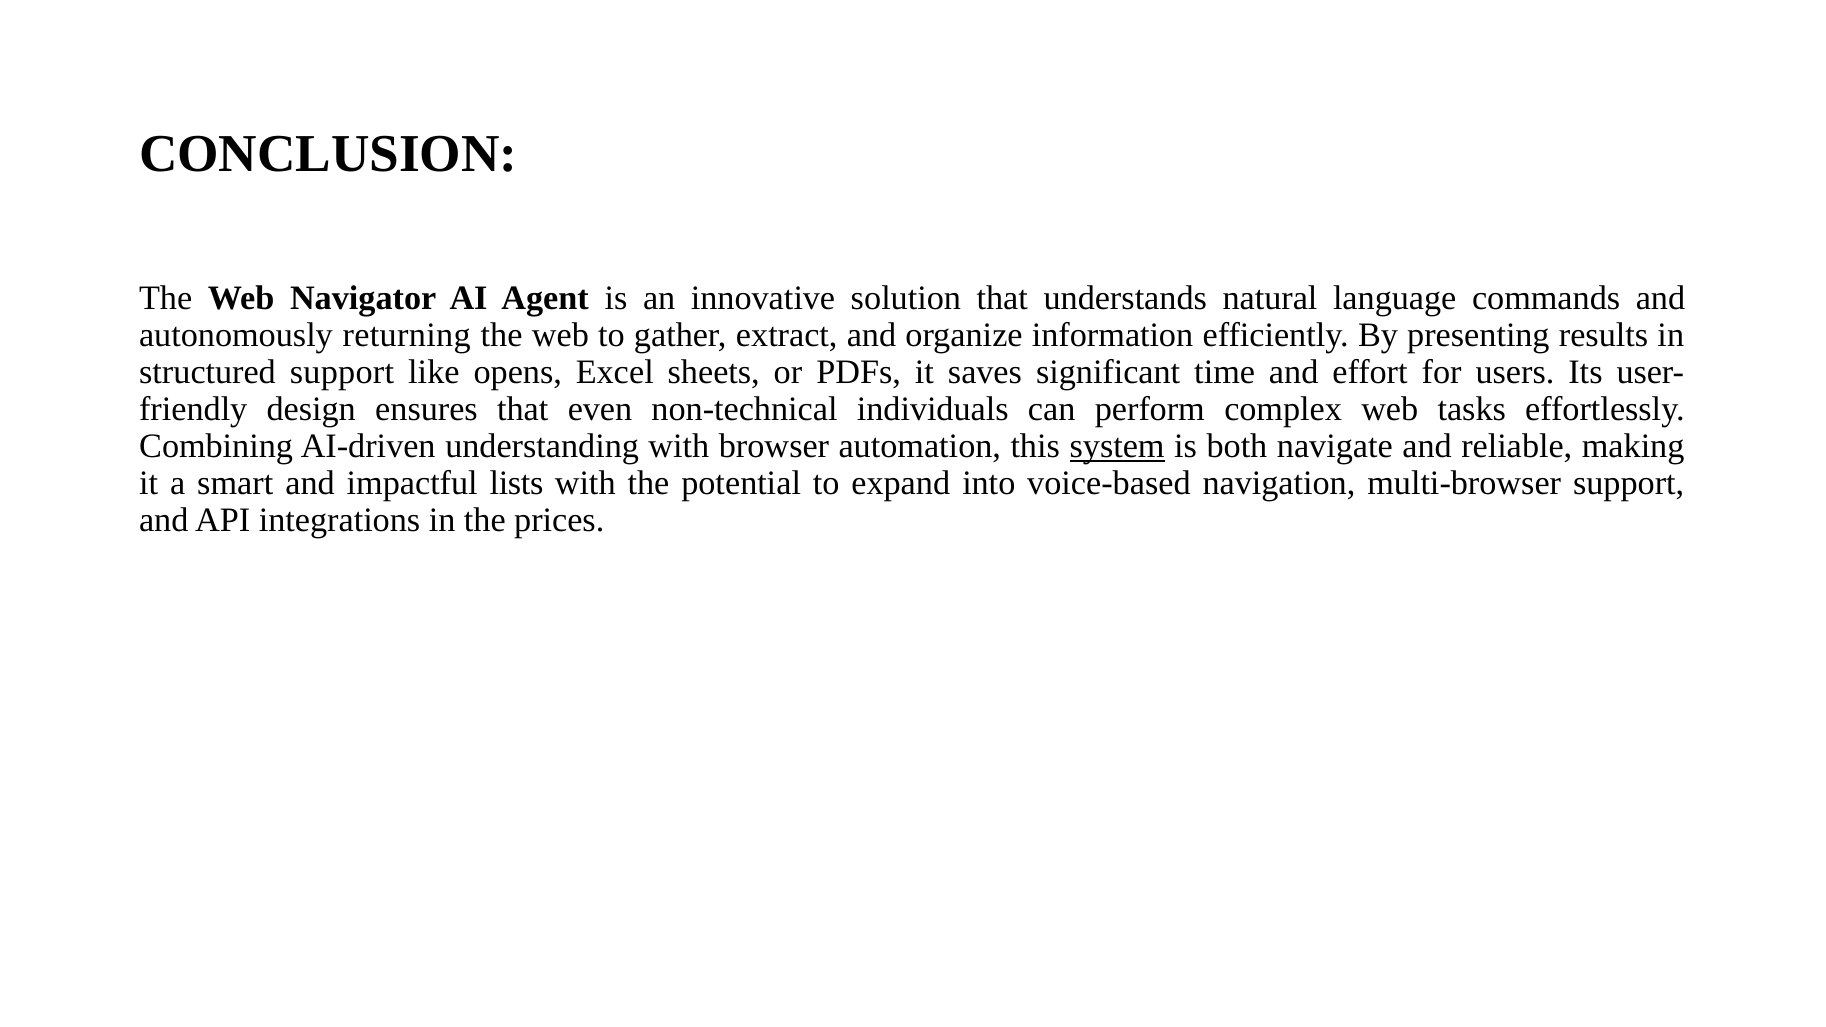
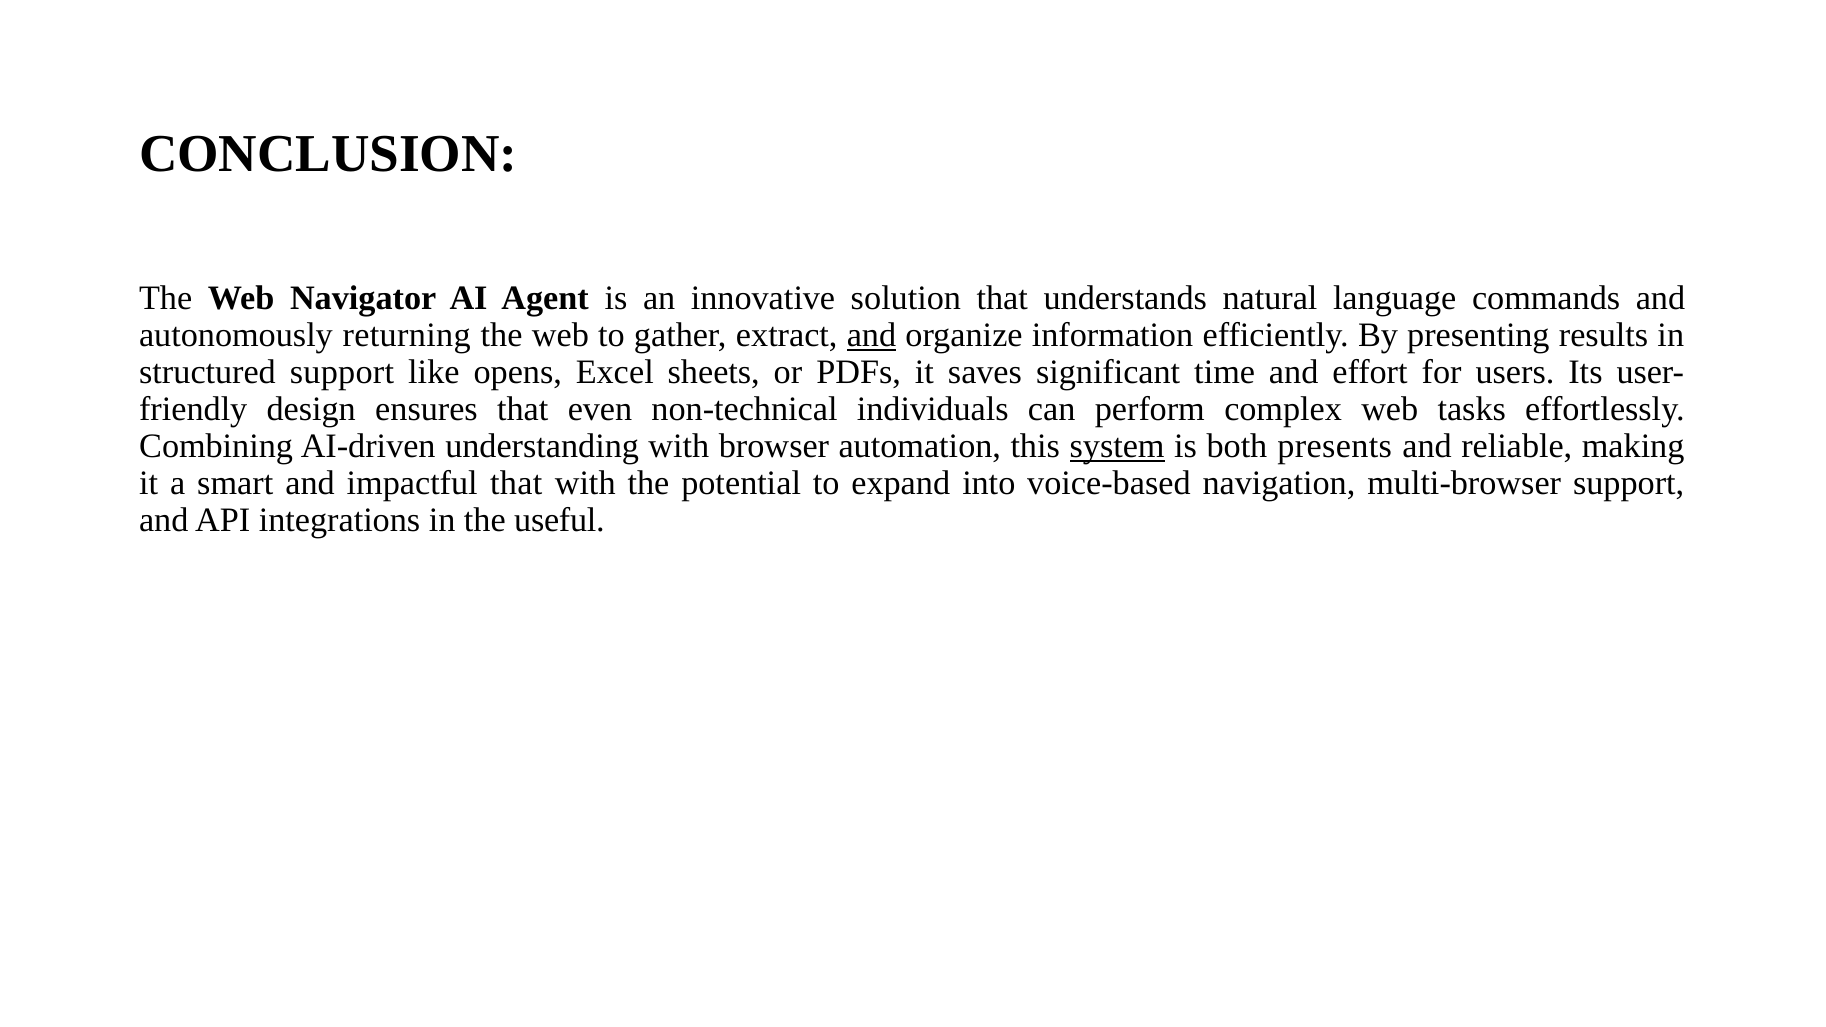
and underline: none -> present (871, 336)
navigate: navigate -> presents (1335, 447)
impactful lists: lists -> that (516, 483)
prices: prices -> useful (559, 520)
